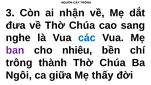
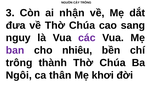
nghe: nghe -> nguу (18, 38)
các colour: blue -> purple (87, 38)
giữa: giữa -> thân (60, 75)
thấу: thấу -> khơi (103, 75)
